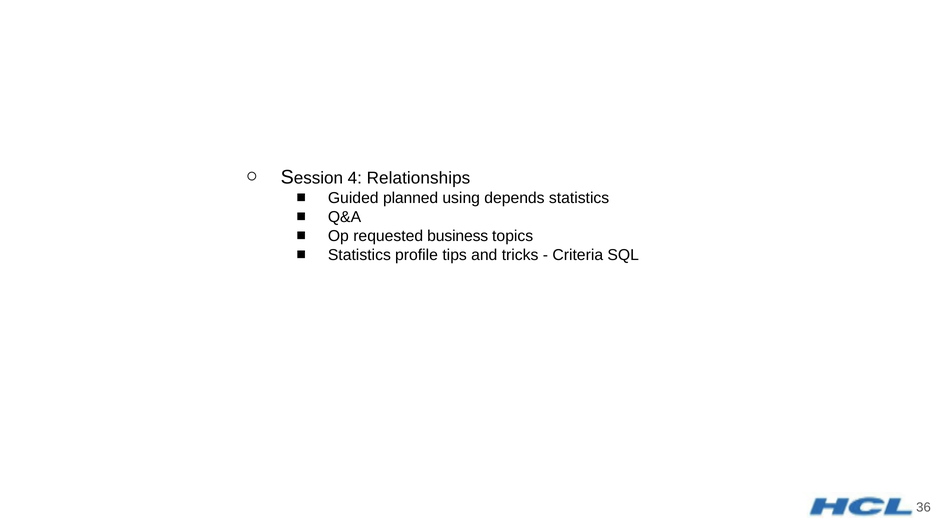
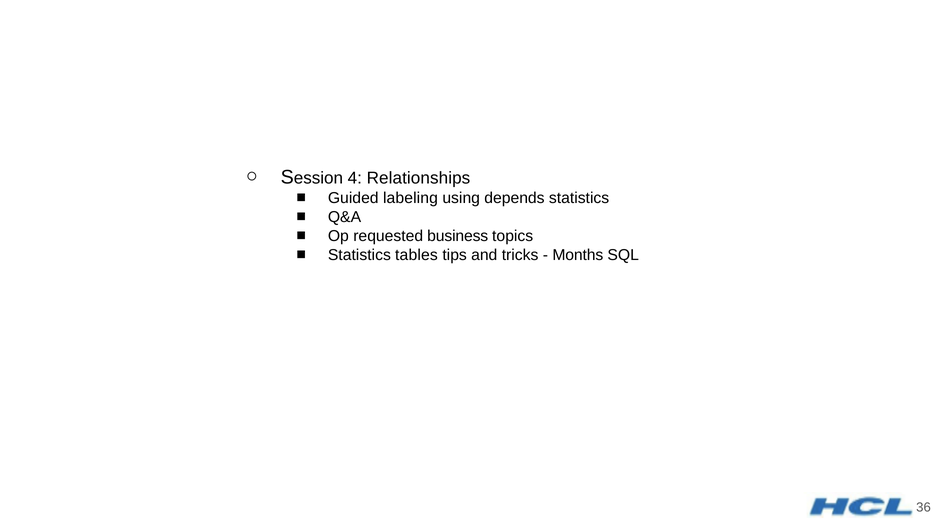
planned: planned -> labeling (410, 198)
profile: profile -> tables (416, 255)
Criteria: Criteria -> Months (578, 255)
